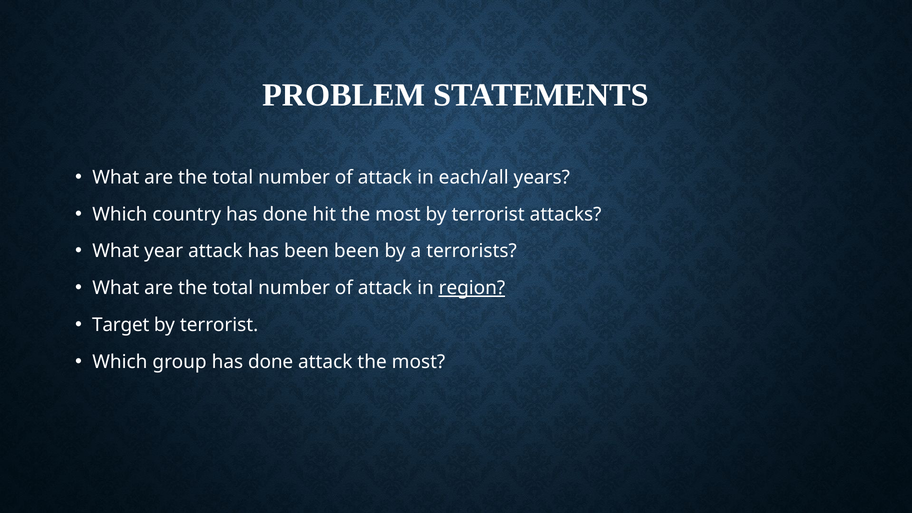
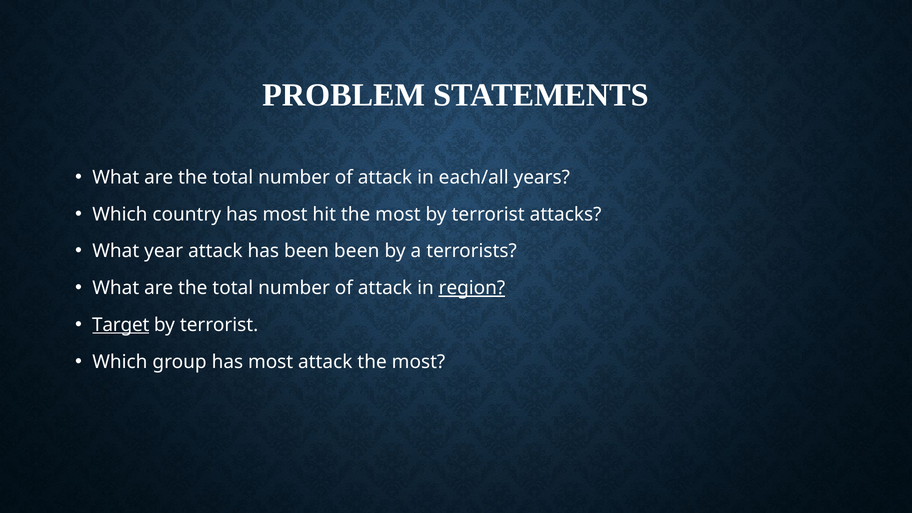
country has done: done -> most (285, 214)
Target underline: none -> present (121, 325)
group has done: done -> most (271, 362)
